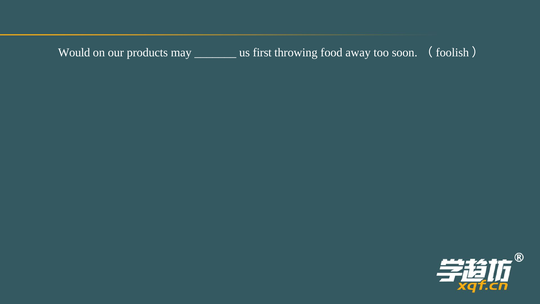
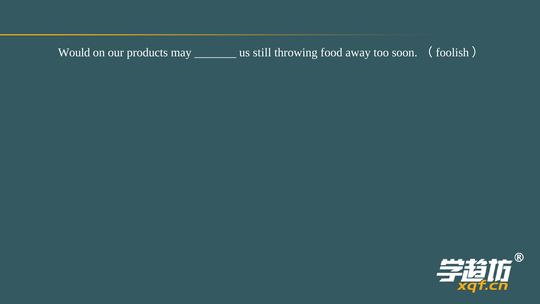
first: first -> still (262, 52)
